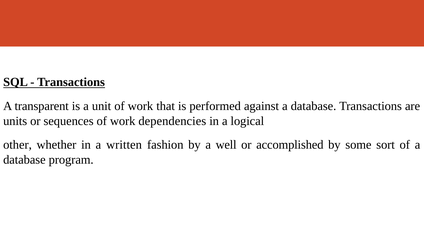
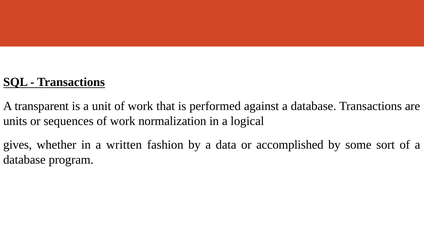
dependencies: dependencies -> normalization (172, 121)
other: other -> gives (18, 145)
well: well -> data (226, 145)
